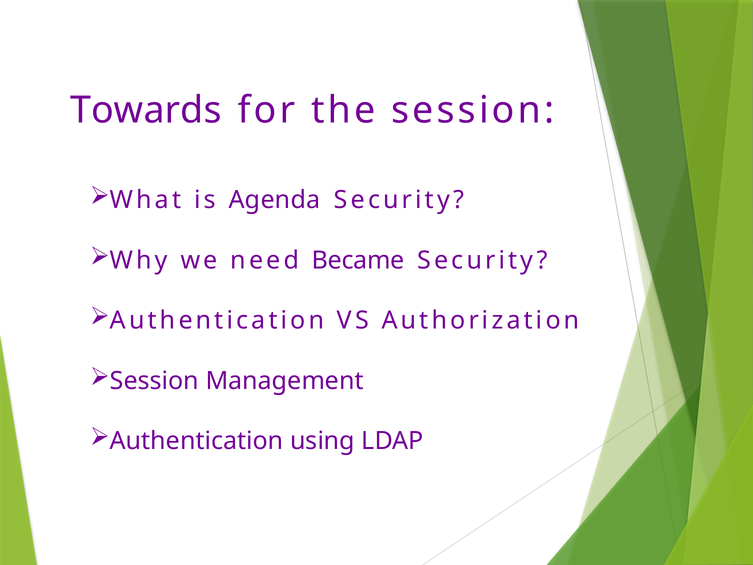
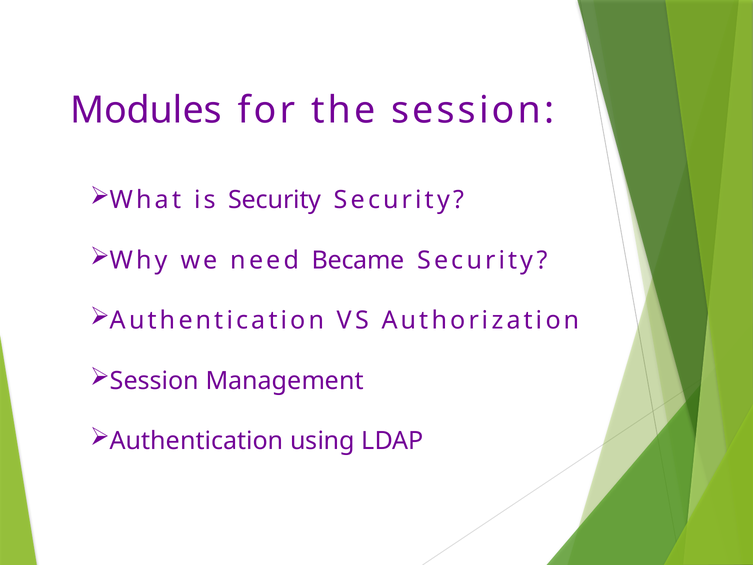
Towards: Towards -> Modules (146, 110)
is Agenda: Agenda -> Security (275, 200)
